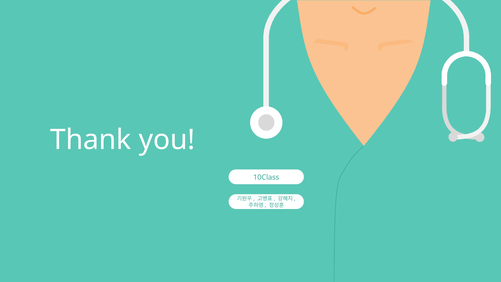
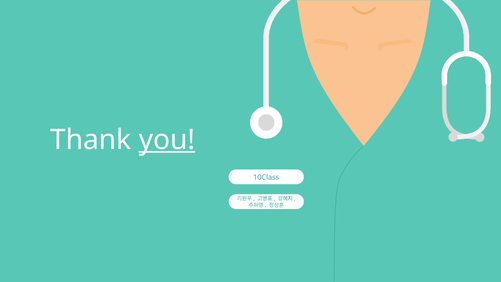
you underline: none -> present (167, 140)
